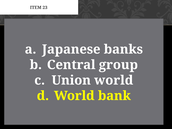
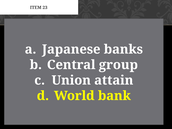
Union world: world -> attain (114, 80)
